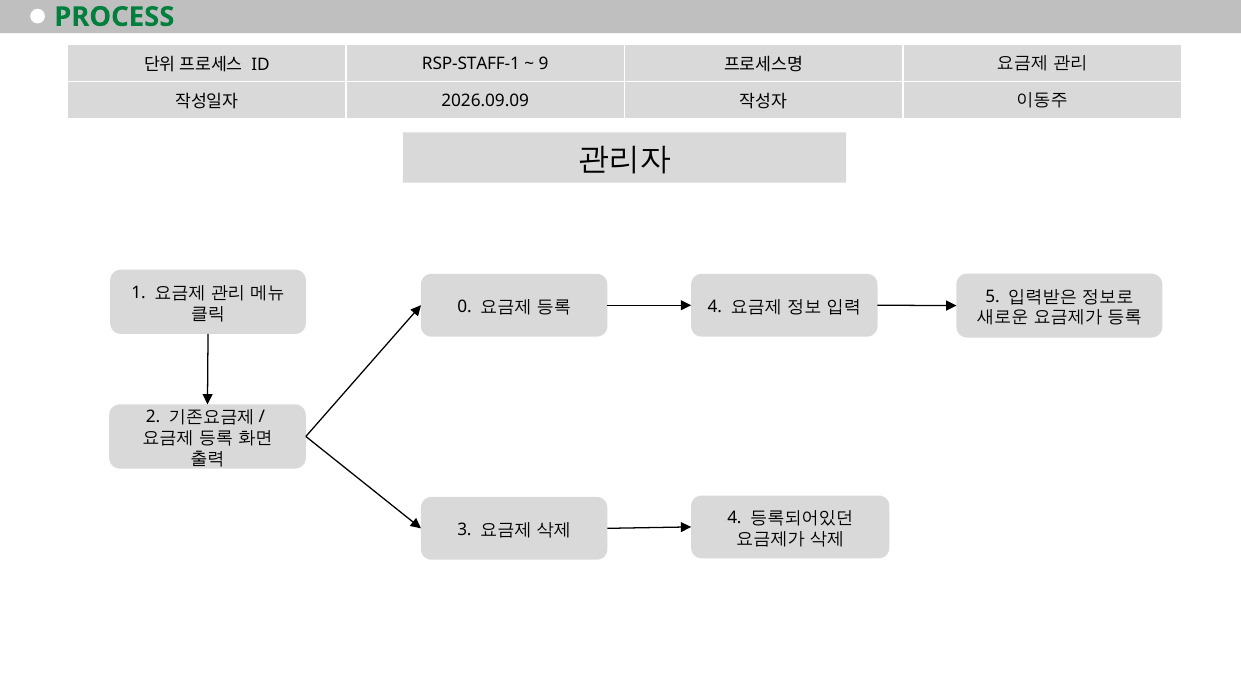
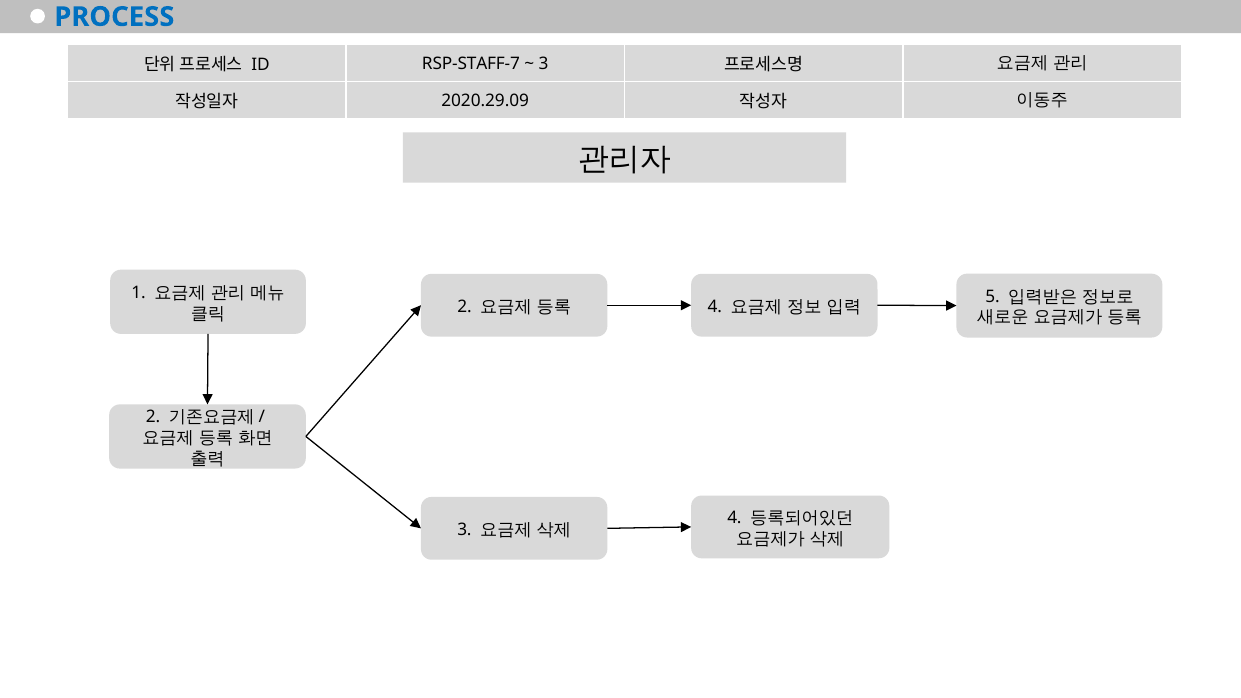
PROCESS colour: green -> blue (114, 17)
RSP-STAFF-1: RSP-STAFF-1 -> RSP-STAFF-7 (471, 64)
9: 9 -> 3 (544, 64)
2026.09.09: 2026.09.09 -> 2020.29.09 (485, 101)
0: 0 -> 2 (464, 306)
